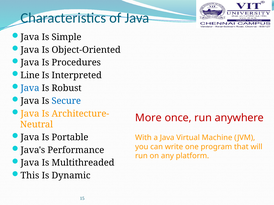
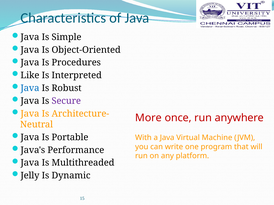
Line: Line -> Like (30, 76)
Secure colour: blue -> purple (66, 101)
This: This -> Jelly (30, 176)
